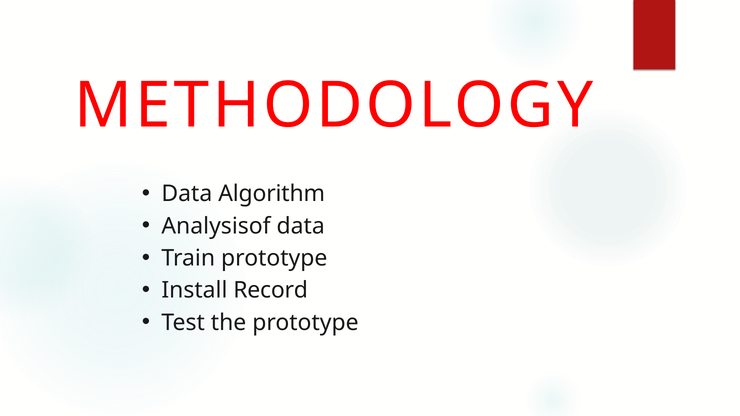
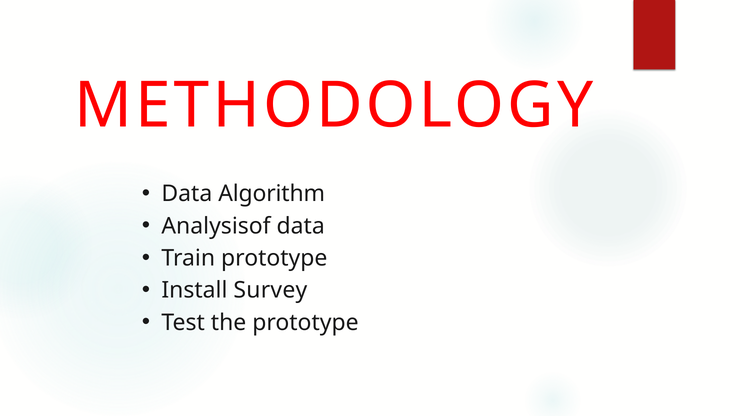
Record: Record -> Survey (270, 290)
